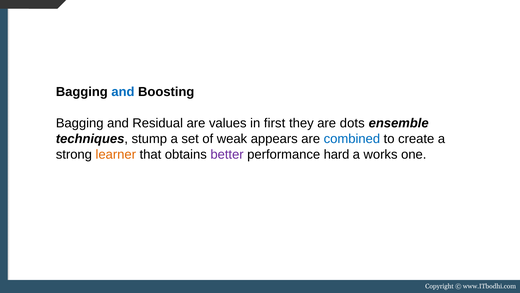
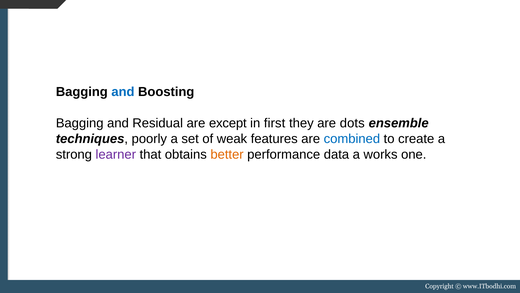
values: values -> except (228, 123)
stump: stump -> poorly (149, 139)
appears: appears -> features (274, 139)
learner colour: orange -> purple (116, 154)
better colour: purple -> orange (227, 154)
hard: hard -> data (336, 154)
